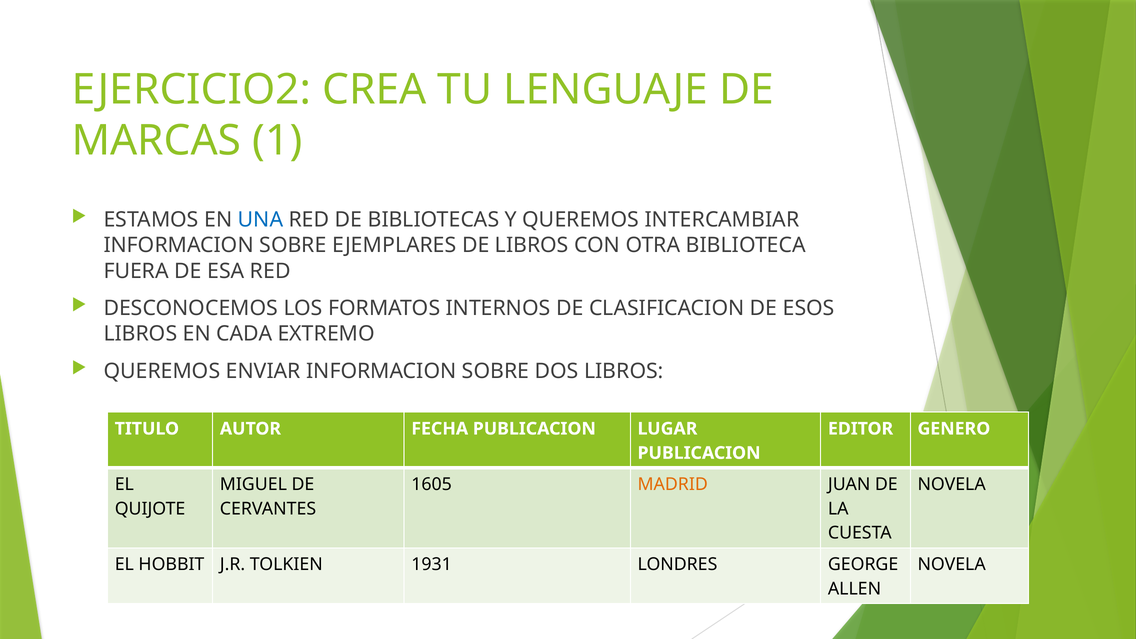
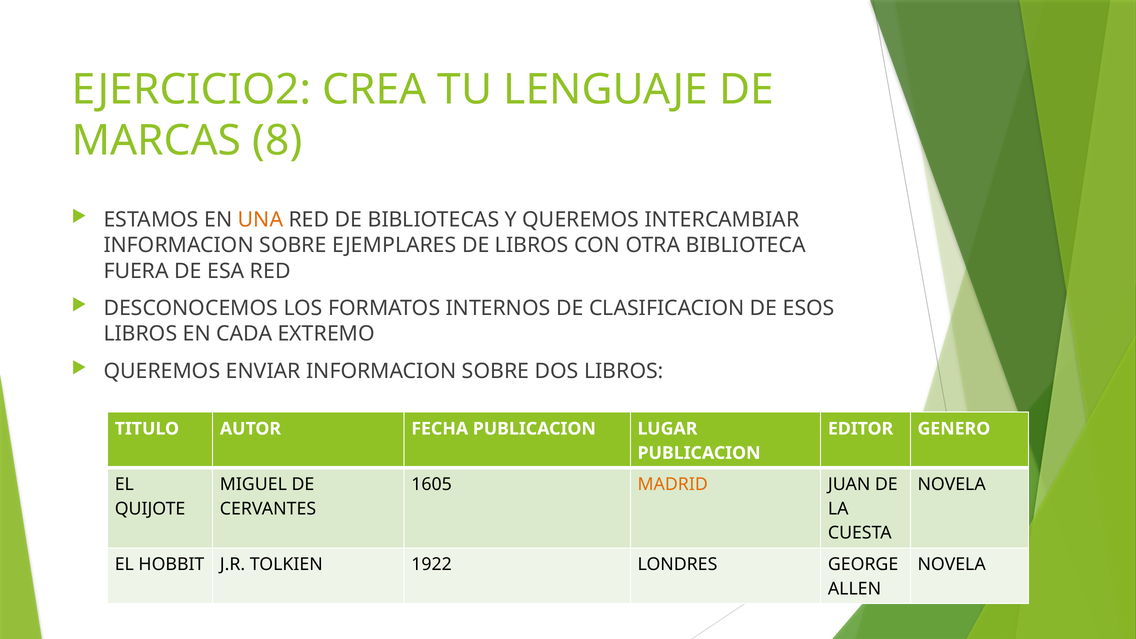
1: 1 -> 8 (277, 141)
UNA colour: blue -> orange (260, 220)
1931: 1931 -> 1922 (432, 565)
